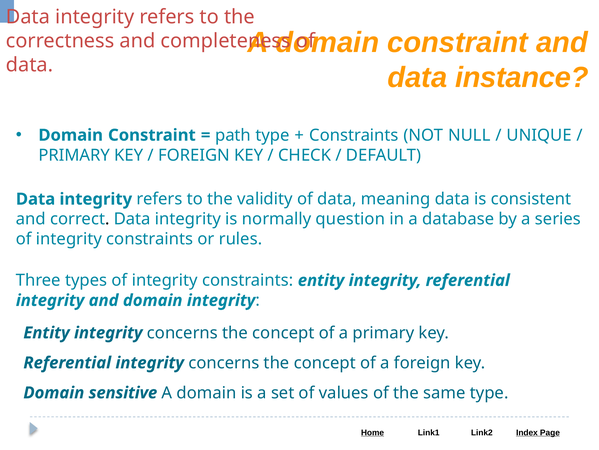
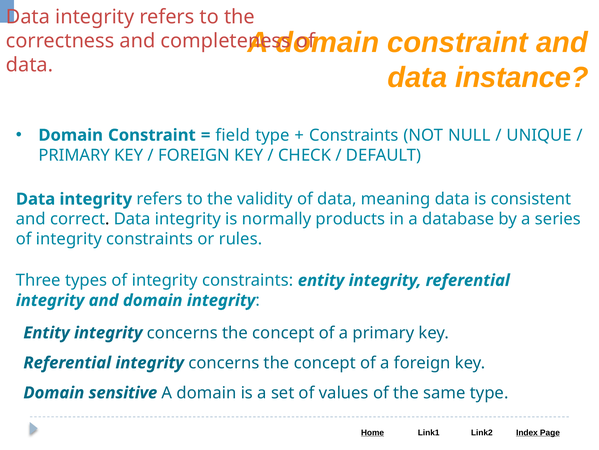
path: path -> field (233, 135)
question: question -> products (350, 219)
